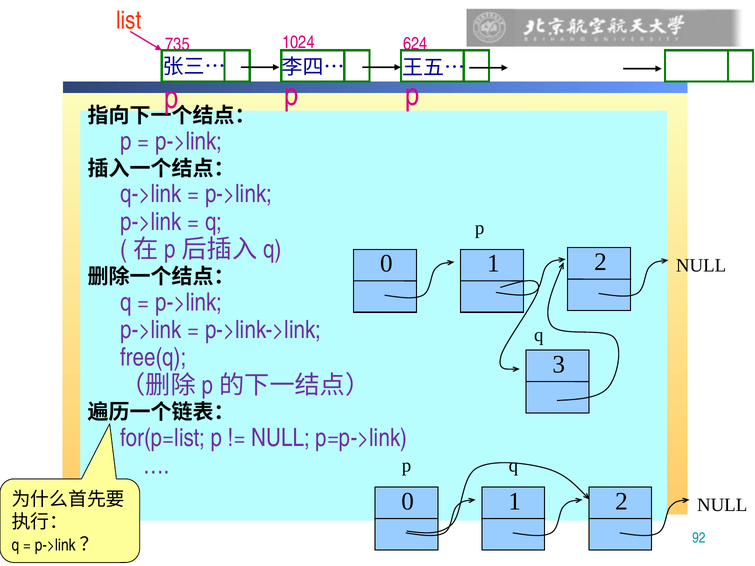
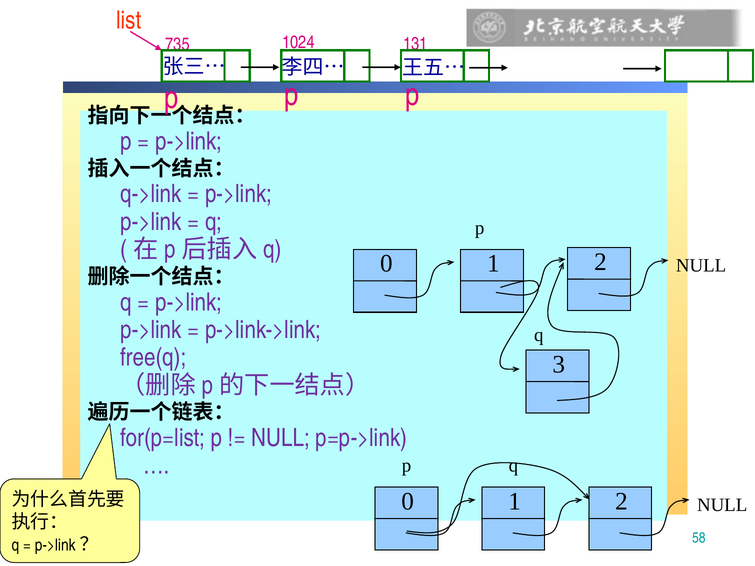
624: 624 -> 131 (415, 44)
92: 92 -> 58 (699, 538)
